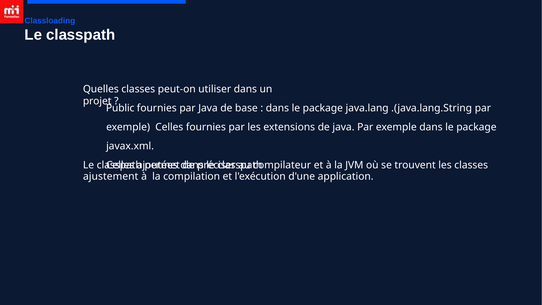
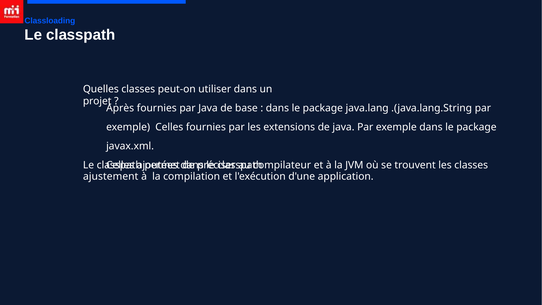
Public: Public -> Après (120, 108)
